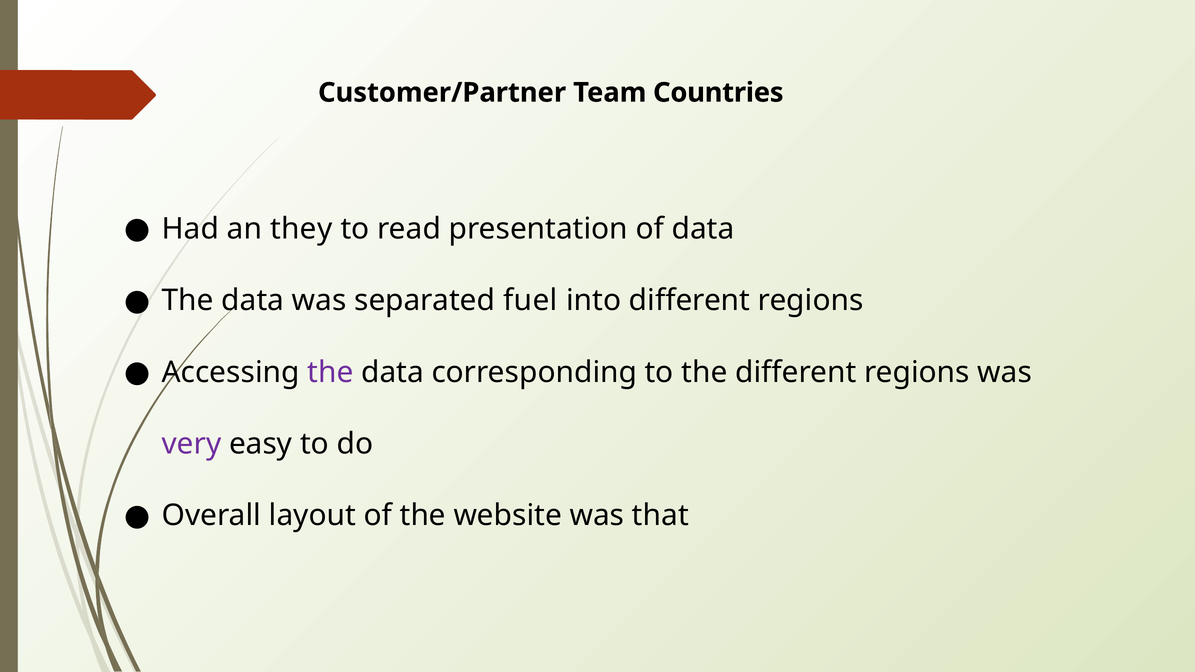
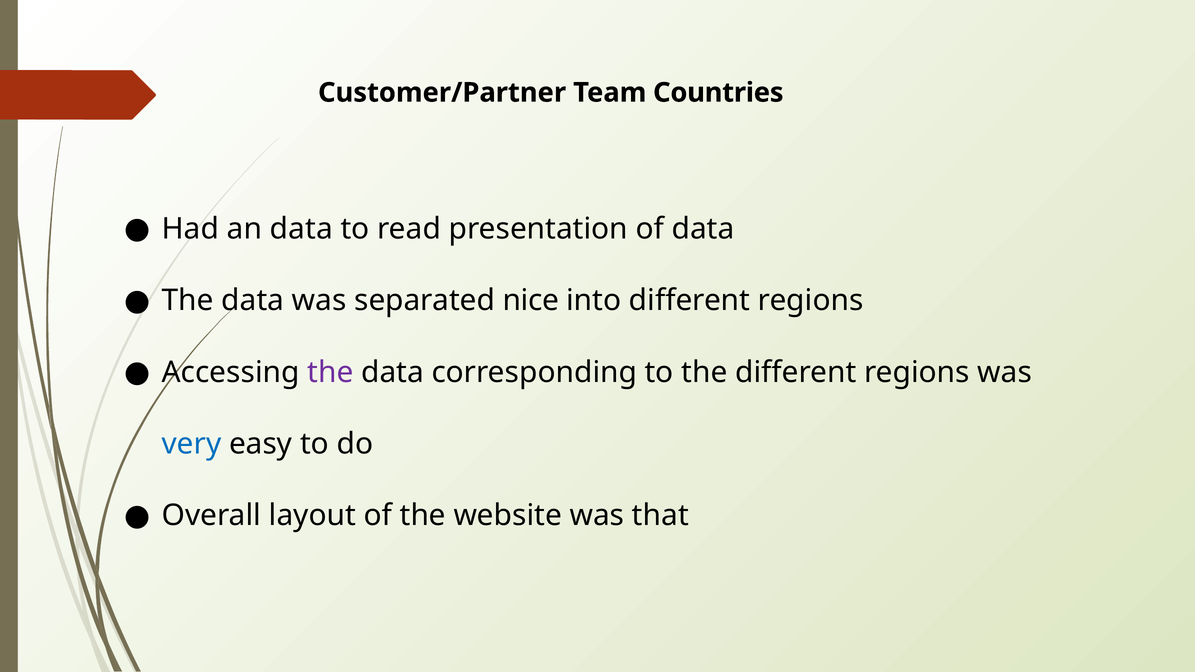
an they: they -> data (301, 229)
fuel: fuel -> nice (531, 301)
very colour: purple -> blue (192, 444)
